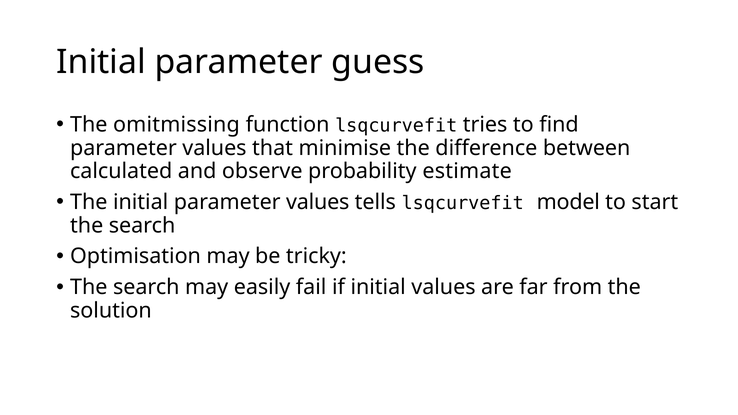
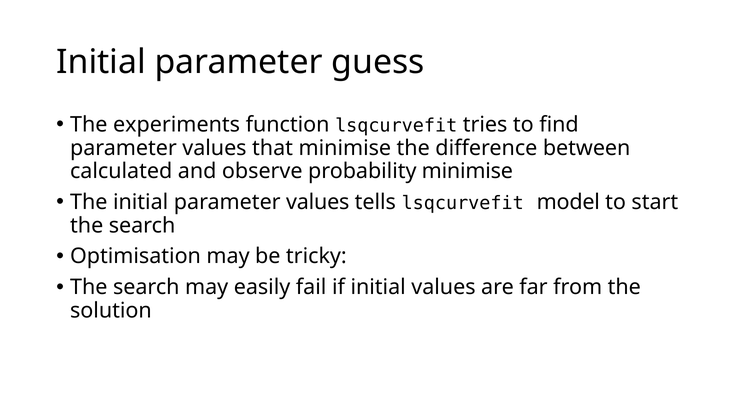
omitmissing: omitmissing -> experiments (177, 125)
probability estimate: estimate -> minimise (467, 171)
